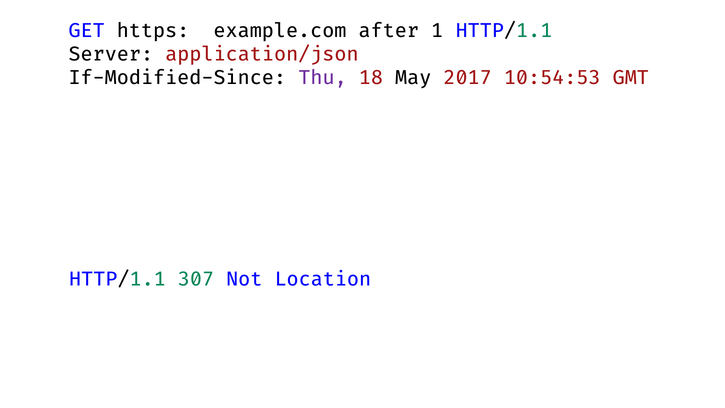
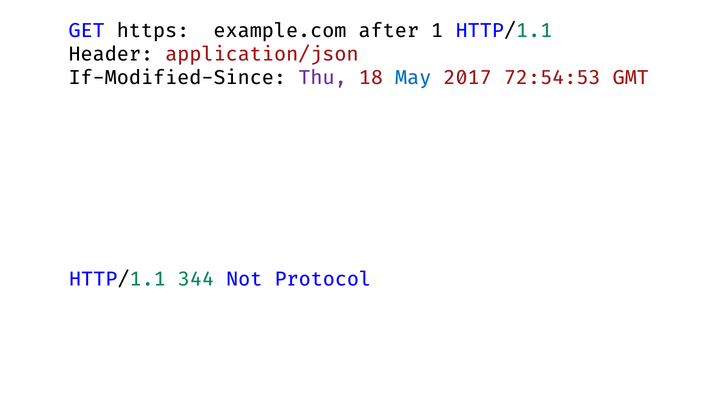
Server: Server -> Header (111, 54)
May colour: black -> blue (413, 78)
10:54:53: 10:54:53 -> 72:54:53 (552, 78)
307: 307 -> 344 (196, 279)
Location: Location -> Protocol (323, 279)
